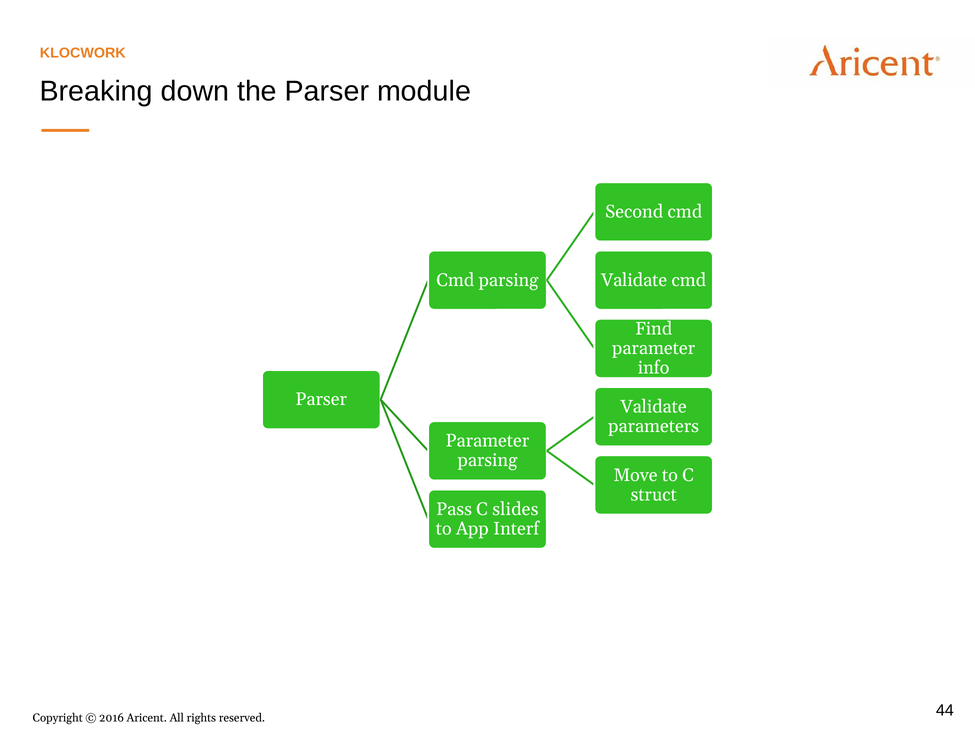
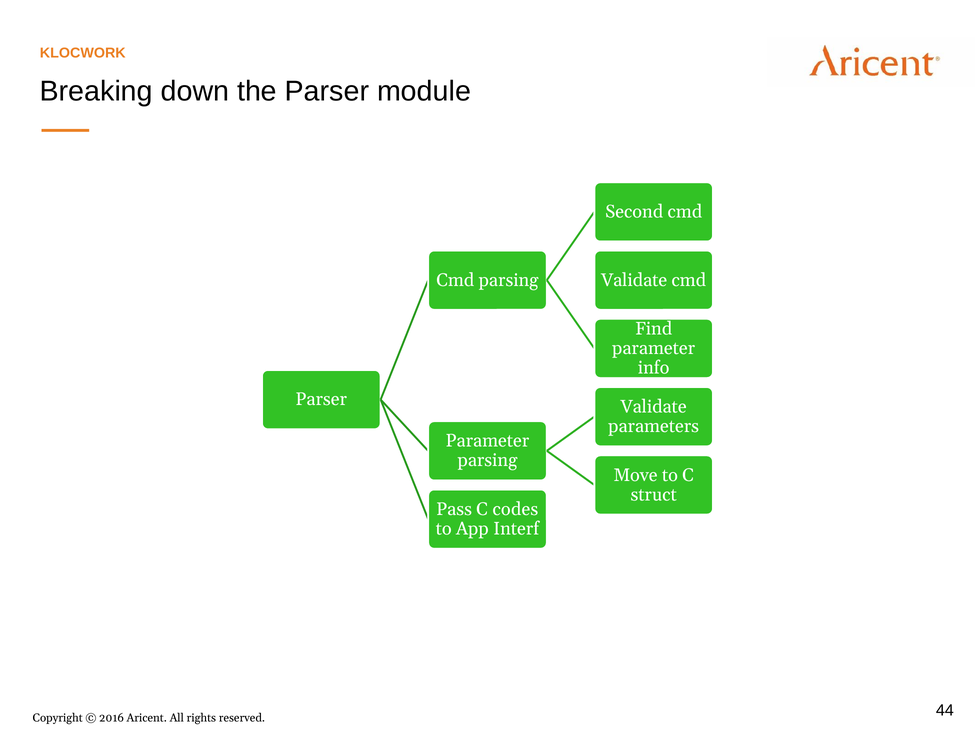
slides: slides -> codes (515, 509)
